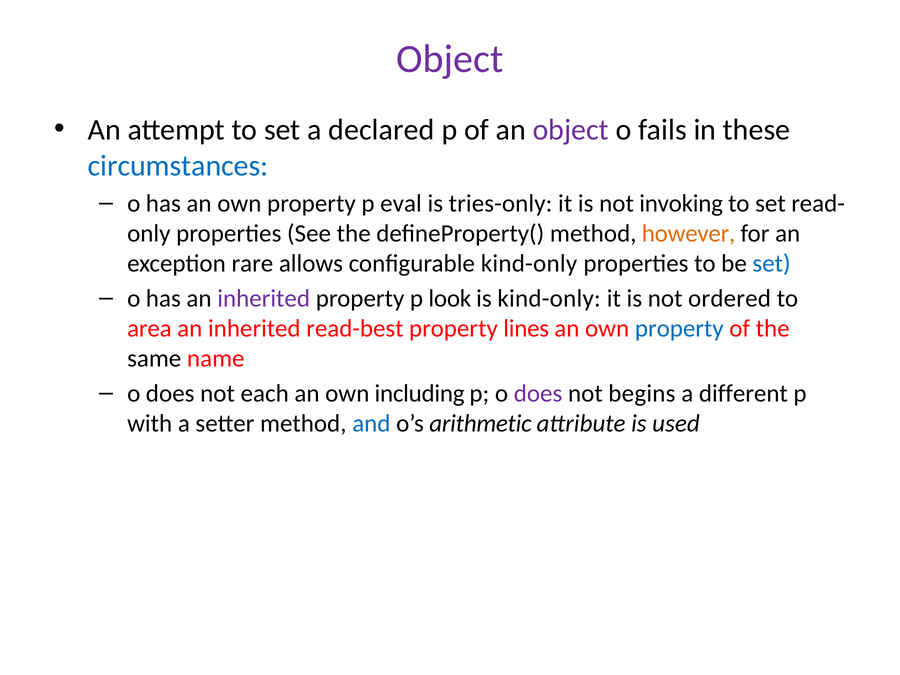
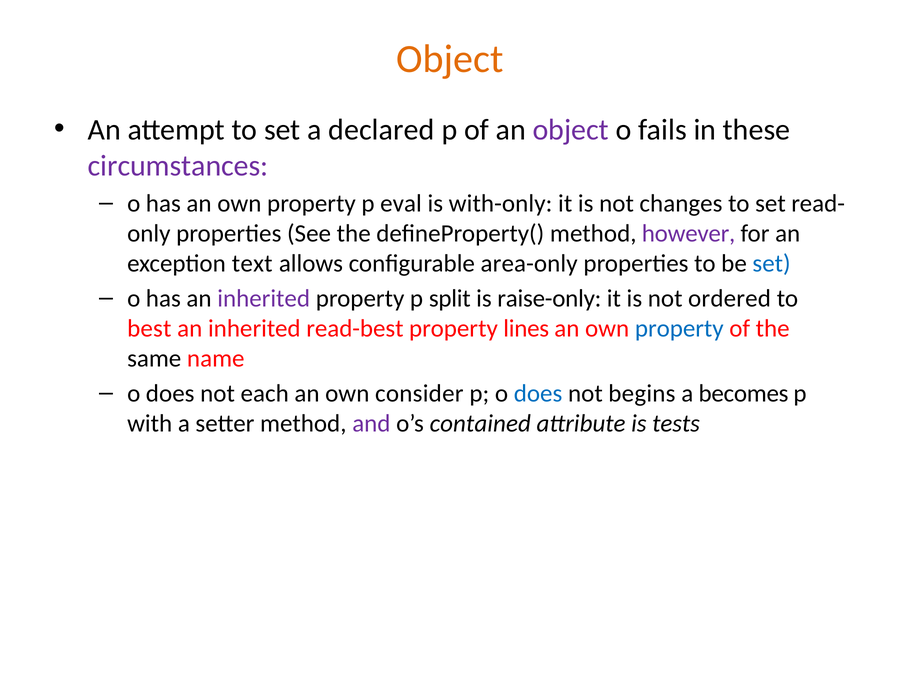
Object colour: purple -> orange (450, 59)
circumstances colour: blue -> purple (178, 166)
tries-only: tries-only -> with-only (501, 203)
invoking: invoking -> changes (681, 203)
however colour: orange -> purple (689, 233)
rare: rare -> text (252, 263)
configurable kind-only: kind-only -> area-only (529, 263)
look: look -> split (450, 298)
is kind-only: kind-only -> raise-only (549, 298)
area: area -> best (149, 328)
including: including -> consider (419, 394)
does colour: purple -> blue (538, 394)
different: different -> becomes (744, 394)
and colour: blue -> purple (371, 424)
arithmetic: arithmetic -> contained (480, 424)
used: used -> tests (676, 424)
